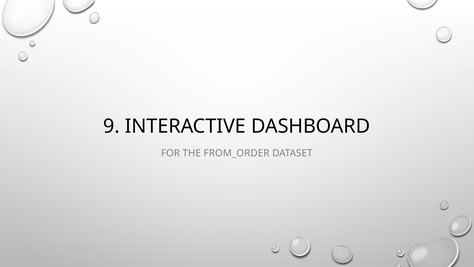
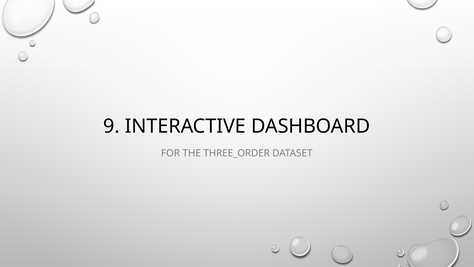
FROM_ORDER: FROM_ORDER -> THREE_ORDER (237, 153)
